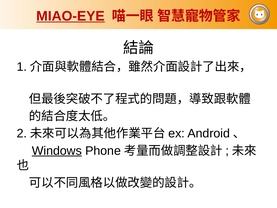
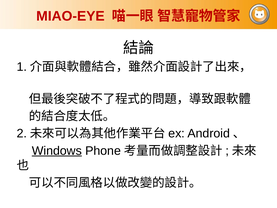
MIAO-EYE underline: present -> none (71, 16)
